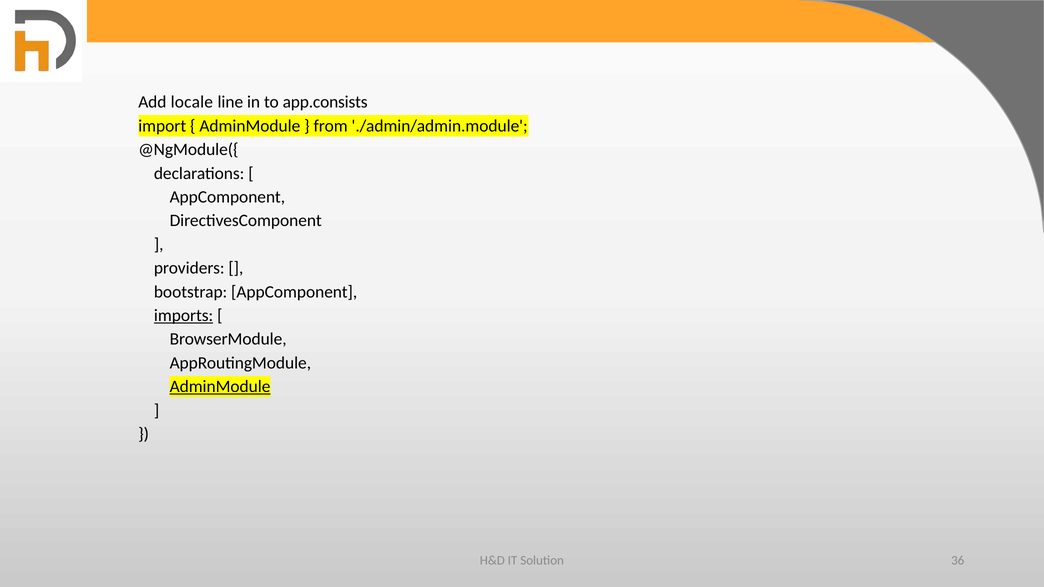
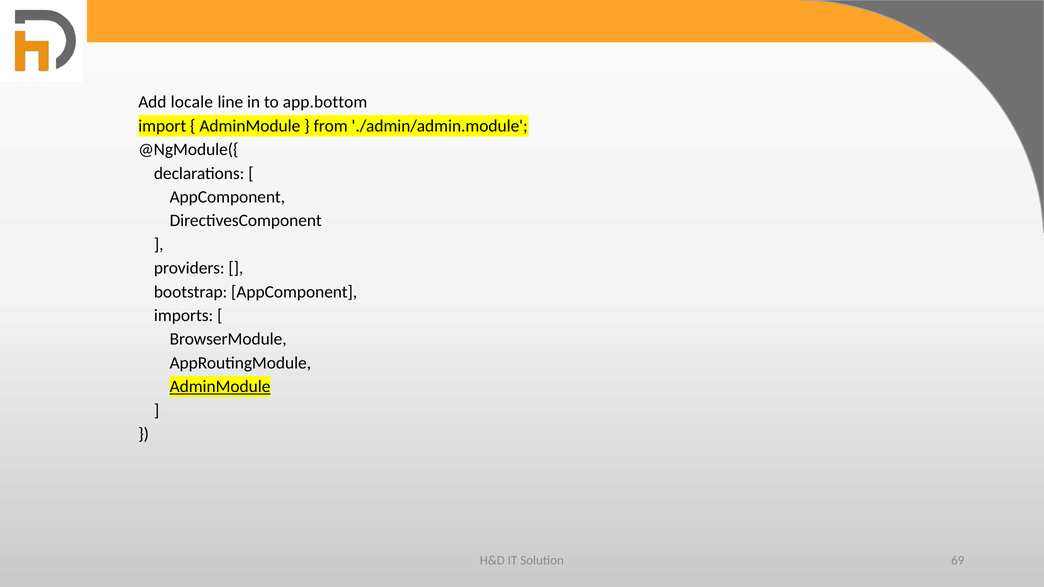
app.consists: app.consists -> app.bottom (325, 102)
imports underline: present -> none (184, 316)
36: 36 -> 69 (958, 561)
